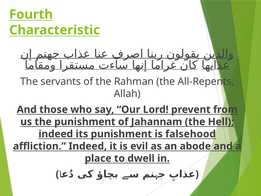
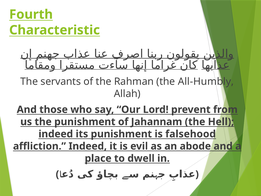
All-Repents: All-Repents -> All-Humbly (206, 81)
